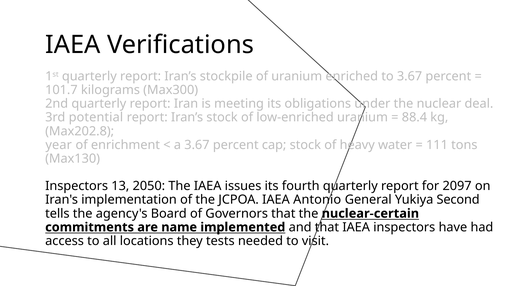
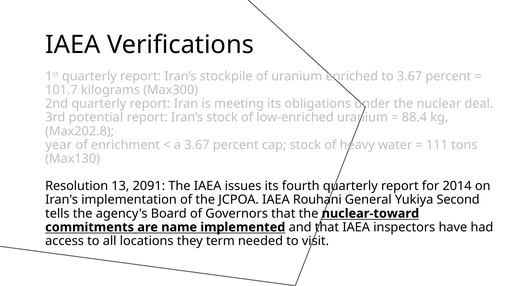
Inspectors: Inspectors -> Resolution (77, 186)
2050: 2050 -> 2091 (149, 186)
2097: 2097 -> 2014 (457, 186)
Antonio: Antonio -> Rouhani (317, 200)
nuclear-certain: nuclear-certain -> nuclear-toward (370, 214)
tests: tests -> term (220, 241)
